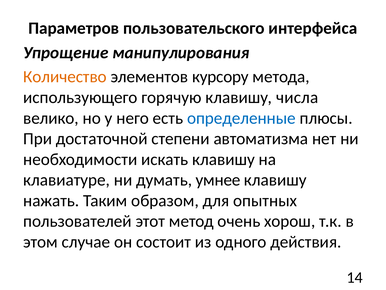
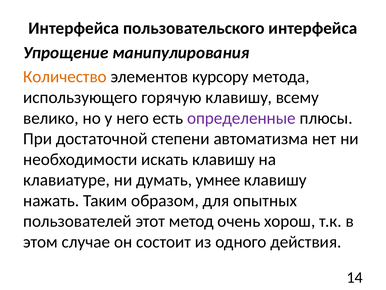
Параметров: Параметров -> Интерфейса (74, 28)
числа: числа -> всему (297, 97)
определенные colour: blue -> purple (241, 118)
